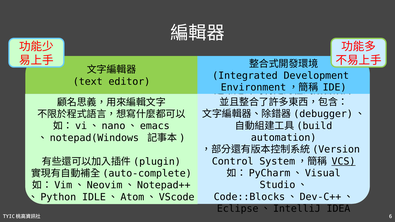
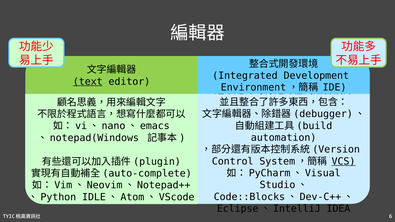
text underline: none -> present (88, 82)
